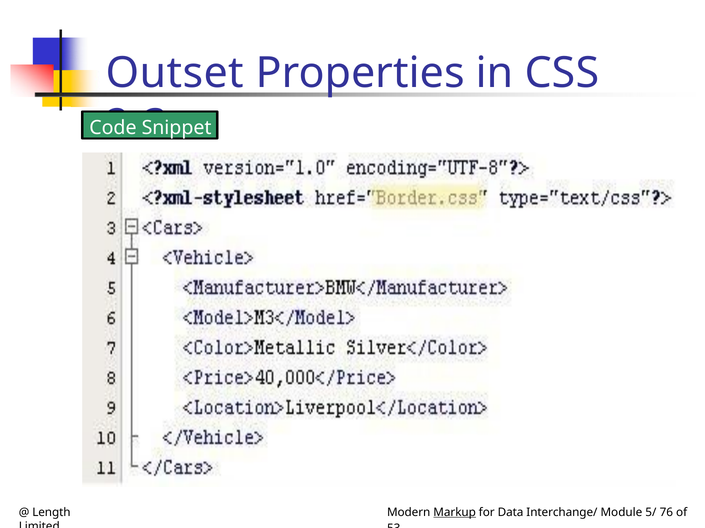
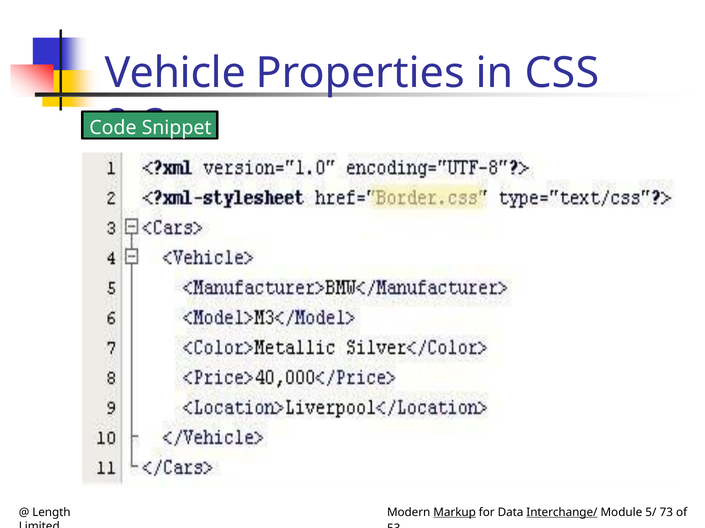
Outset: Outset -> Vehicle (175, 73)
Interchange/ underline: none -> present (562, 513)
76: 76 -> 73 (666, 513)
